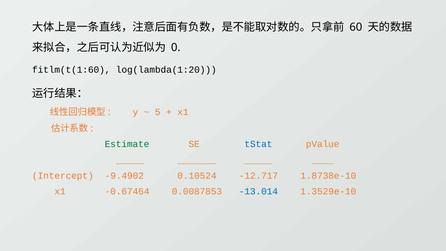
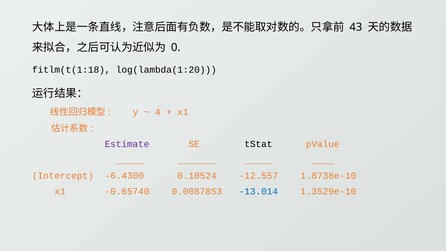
60: 60 -> 43 (356, 27)
fitlm(t(1:60: fitlm(t(1:60 -> fitlm(t(1:18 (71, 70)
5: 5 -> 4 (158, 112)
Estimate colour: green -> purple (127, 144)
tStat colour: blue -> black (258, 144)
-9.4902: -9.4902 -> -6.4300 (124, 176)
-12.717: -12.717 -> -12.557 (258, 176)
-0.67464: -0.67464 -> -0.65740 (127, 191)
